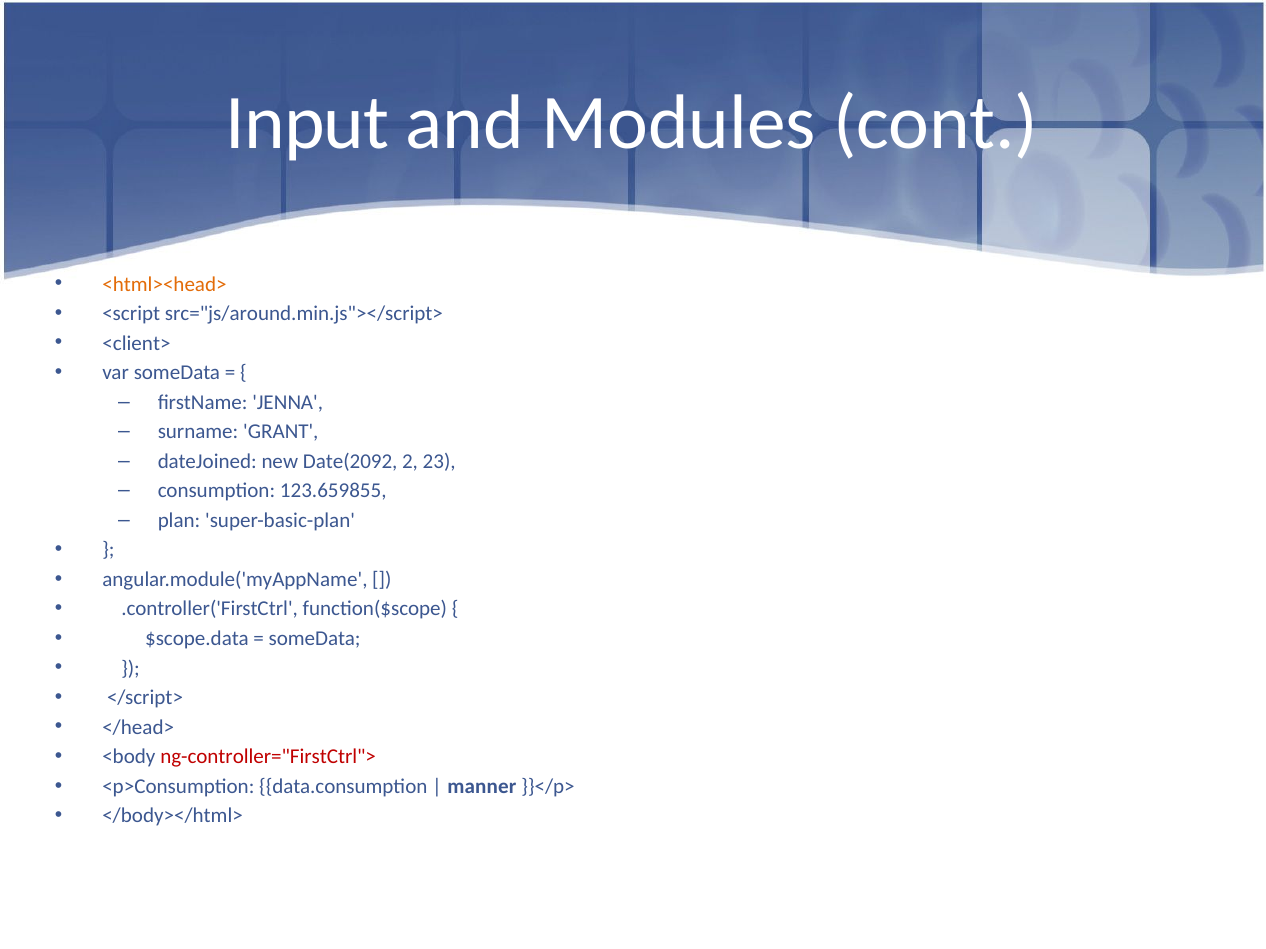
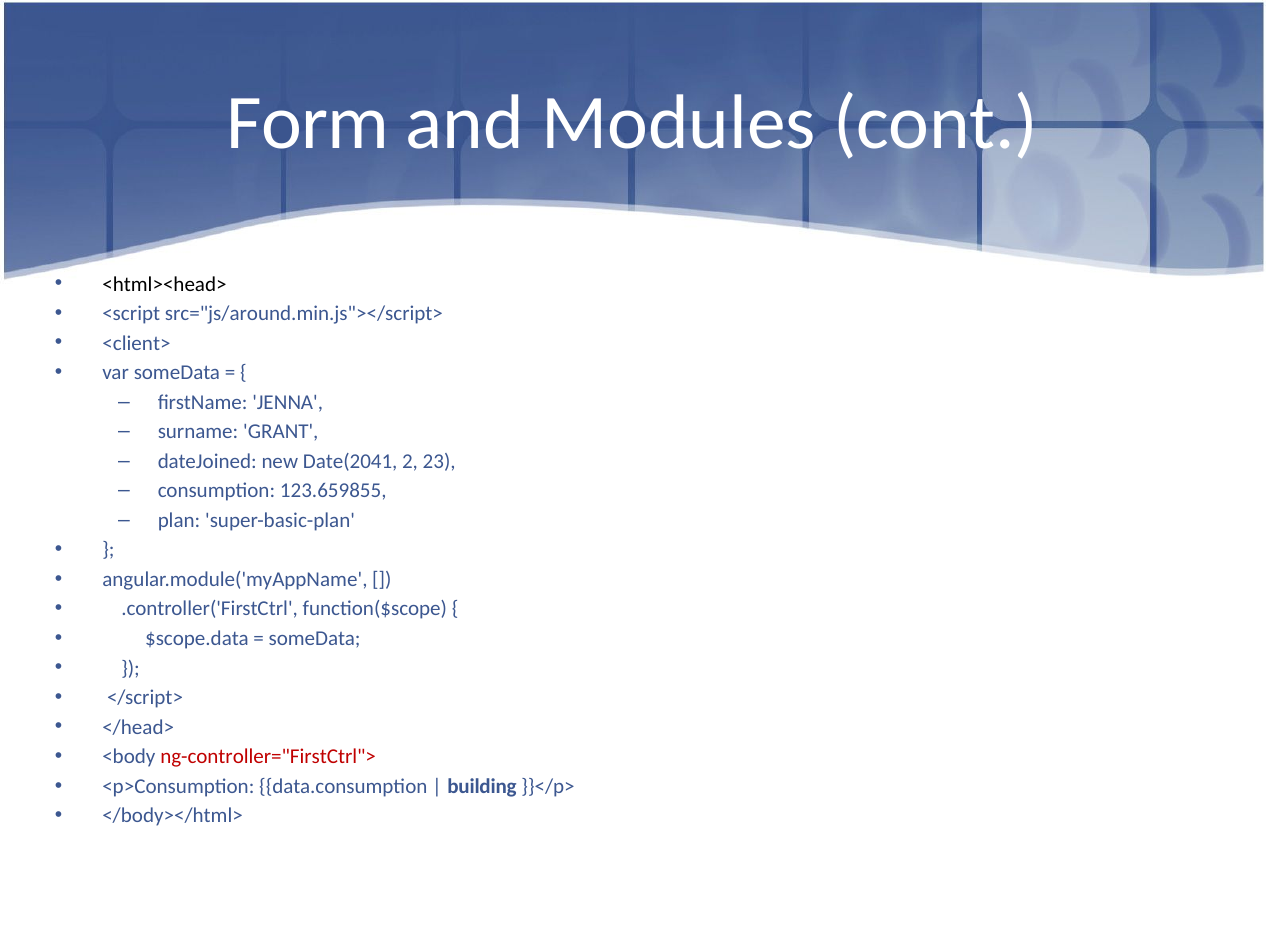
Input: Input -> Form (308, 123)
<html><head> colour: orange -> black (165, 284)
Date(2092: Date(2092 -> Date(2041 (350, 462)
manner: manner -> building (482, 787)
